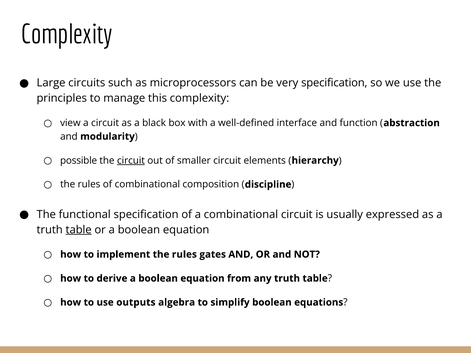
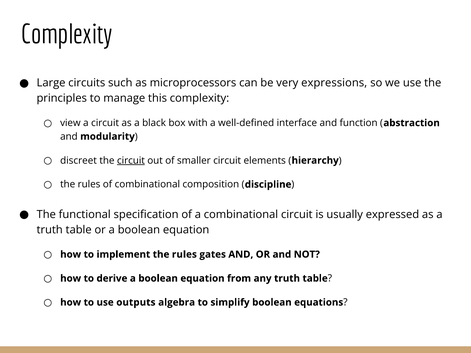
very specification: specification -> expressions (334, 83)
possible: possible -> discreet (79, 161)
table underline: present -> none (79, 230)
